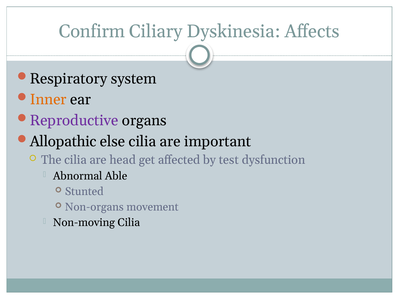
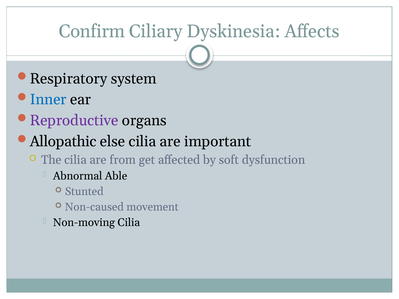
Inner colour: orange -> blue (48, 100)
head: head -> from (123, 160)
test: test -> soft (229, 160)
Non-organs: Non-organs -> Non-caused (94, 207)
